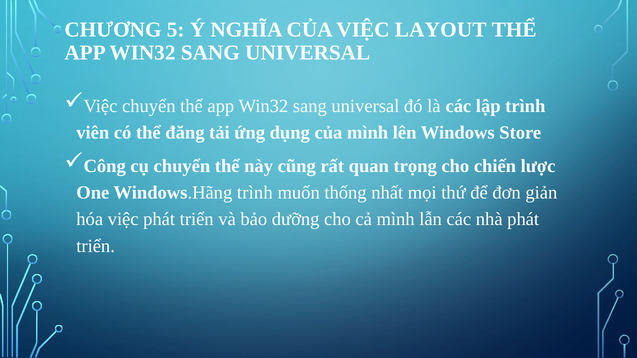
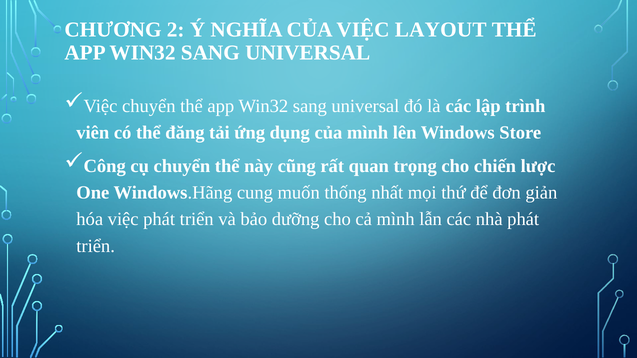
5: 5 -> 2 (176, 30)
Windows.Hãng trình: trình -> cung (255, 193)
